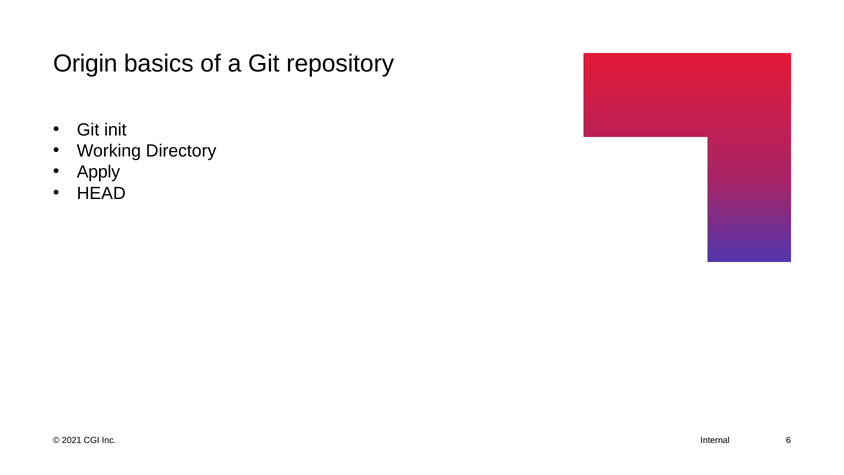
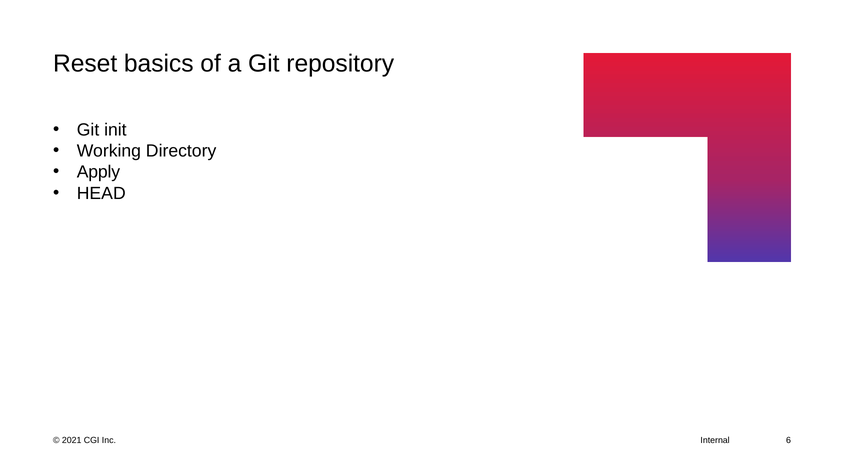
Origin: Origin -> Reset (85, 64)
